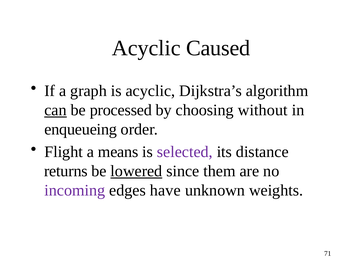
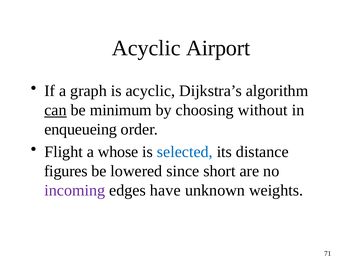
Caused: Caused -> Airport (218, 48)
processed: processed -> minimum (121, 110)
means: means -> whose (118, 152)
selected colour: purple -> blue (185, 152)
returns: returns -> figures (66, 171)
lowered underline: present -> none (136, 171)
them: them -> short (219, 171)
